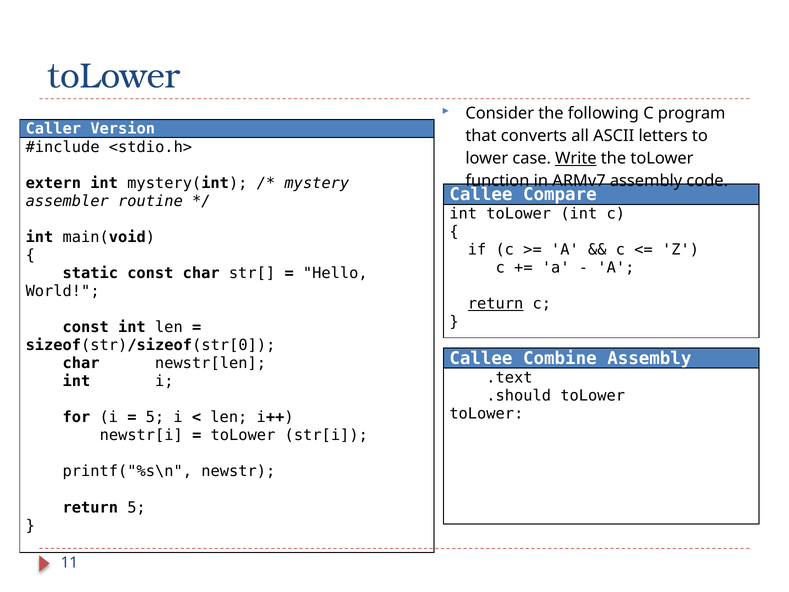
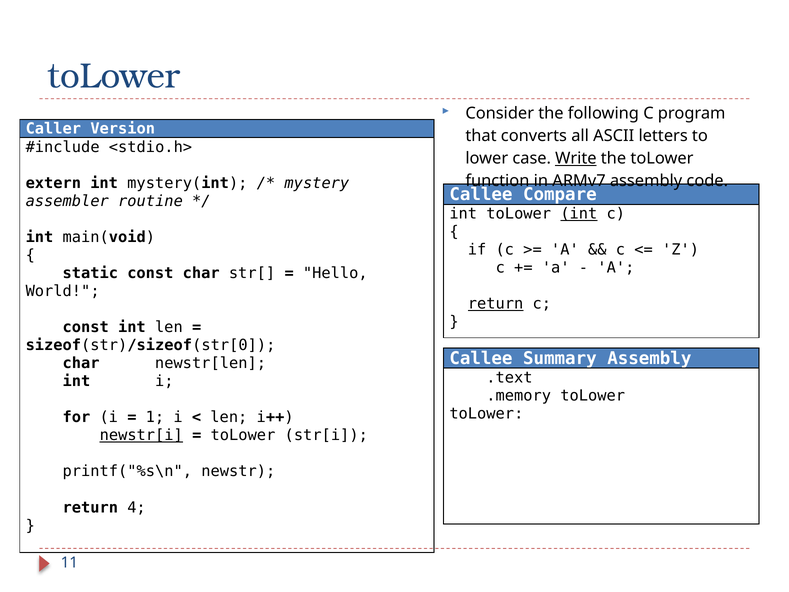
int underline: none -> present (579, 214)
Combine: Combine -> Summary (560, 358)
.should: .should -> .memory (519, 395)
5: 5 -> 1 (155, 417)
newstr[i underline: none -> present (141, 435)
return 5: 5 -> 4 (136, 507)
